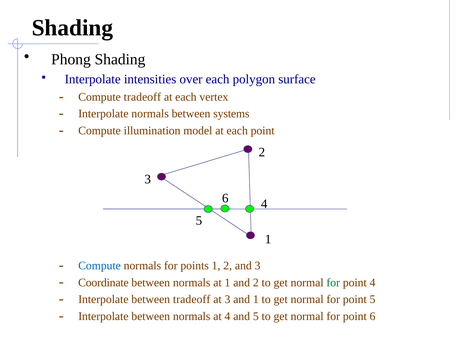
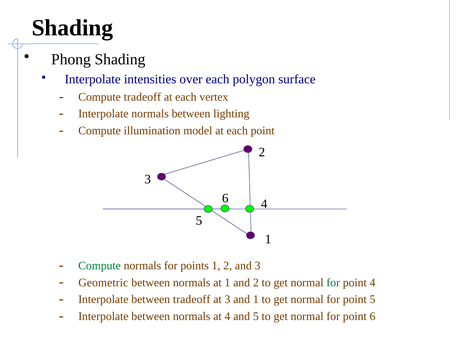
systems: systems -> lighting (231, 114)
Compute colour: blue -> green (100, 265)
Coordinate: Coordinate -> Geometric (103, 282)
